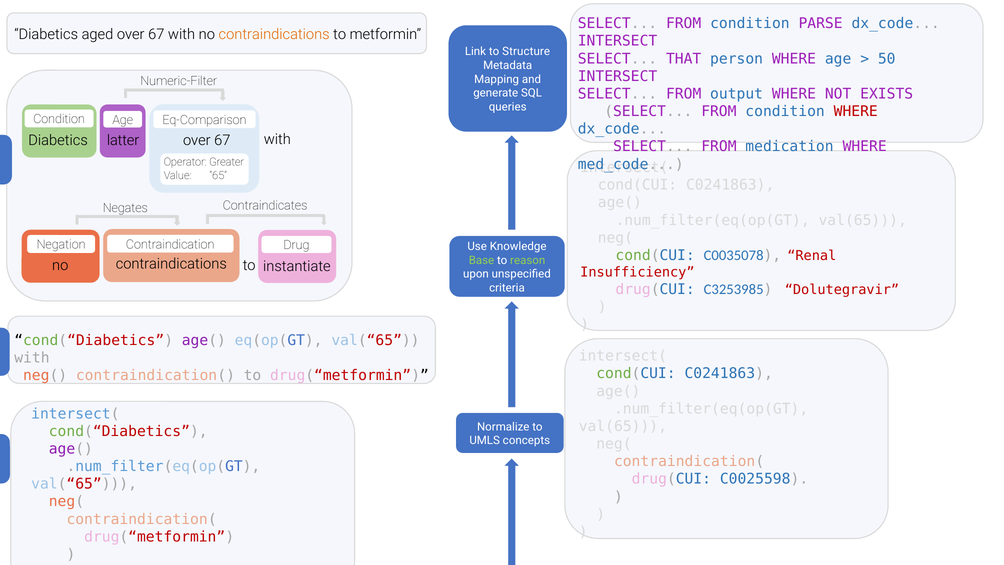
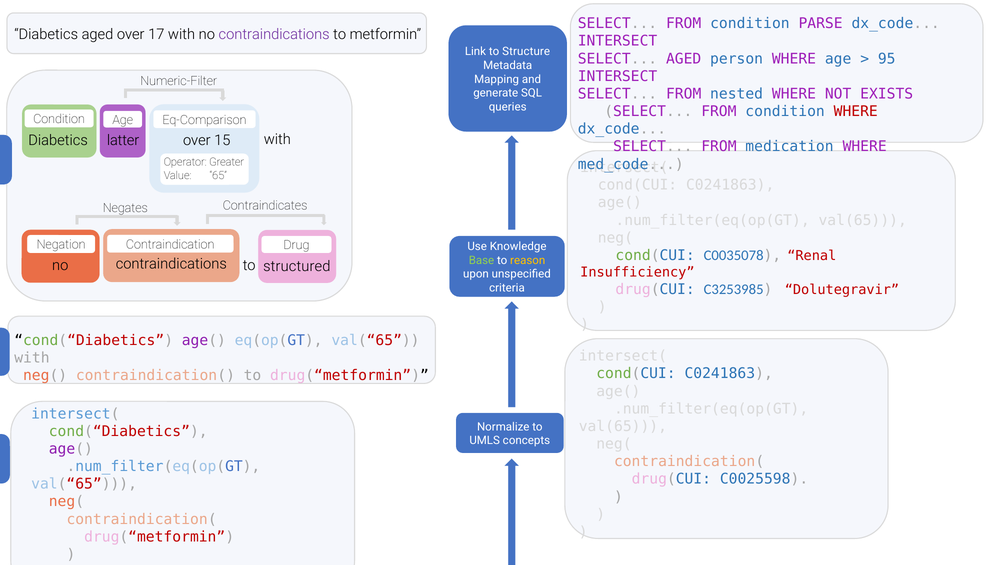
aged over 67: 67 -> 17 (156, 35)
contraindications colour: orange -> purple (274, 35)
SELECT THAT: THAT -> AGED (684, 59)
50: 50 -> 95 (887, 59)
output: output -> nested (737, 94)
67: 67 -> 15 (222, 140)
reason colour: light green -> yellow (528, 260)
instantiate: instantiate -> structured (297, 266)
